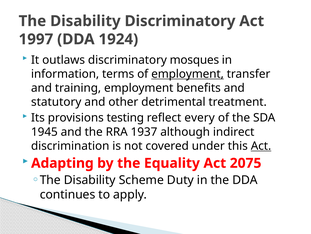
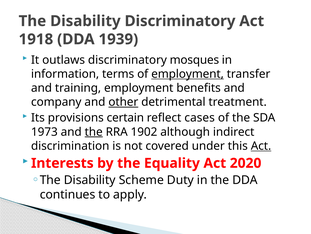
1997: 1997 -> 1918 (36, 39)
1924: 1924 -> 1939 (118, 39)
statutory: statutory -> company (56, 102)
other underline: none -> present (123, 102)
testing: testing -> certain (125, 117)
every: every -> cases (200, 117)
1945: 1945 -> 1973 (44, 131)
the underline: none -> present (94, 131)
1937: 1937 -> 1902 (144, 131)
Adapting: Adapting -> Interests (62, 163)
2075: 2075 -> 2020 (246, 163)
